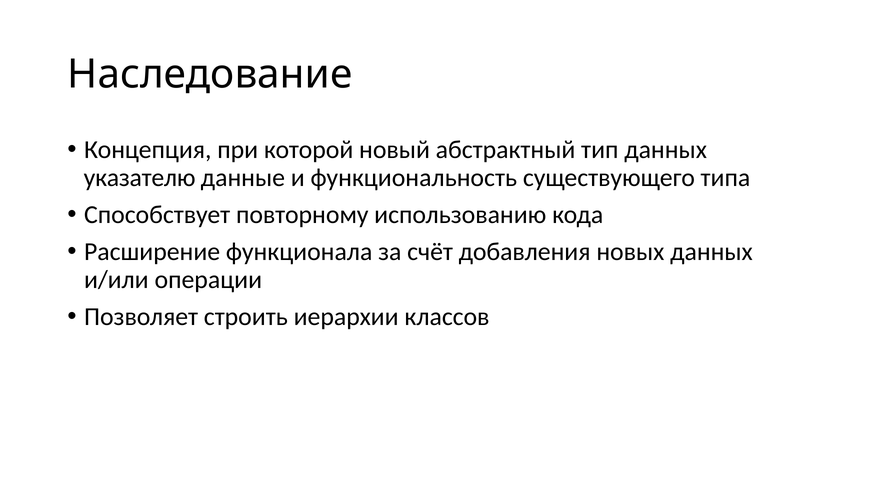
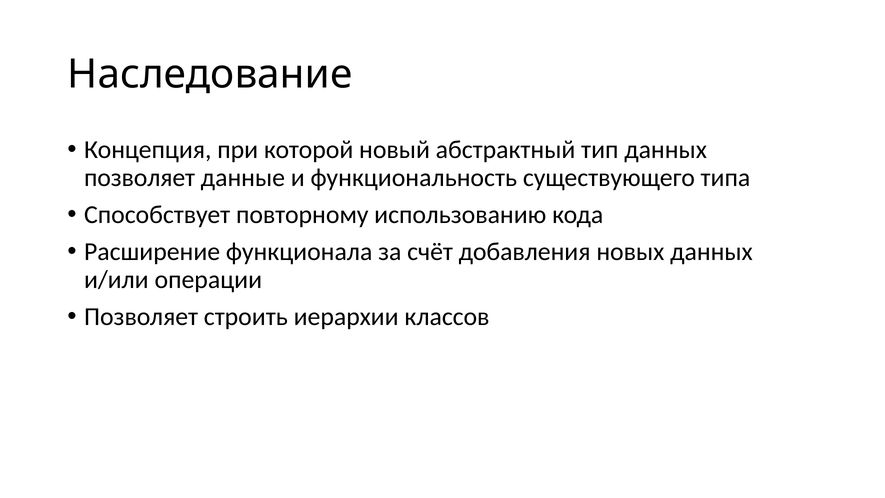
указателю: указателю -> позволяет (140, 178)
